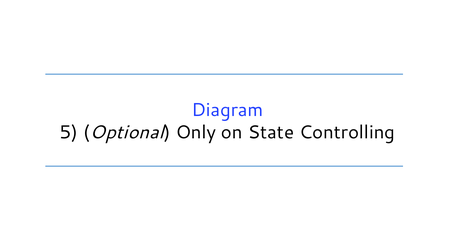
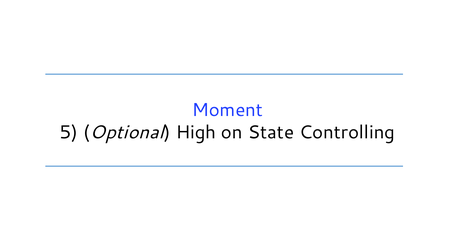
Diagram: Diagram -> Moment (227, 110)
Only: Only -> High (196, 133)
